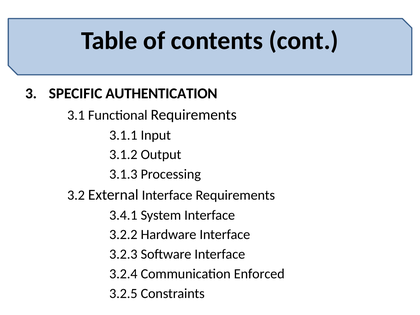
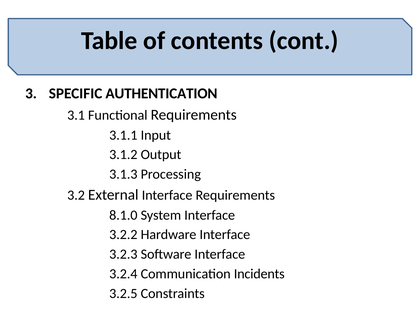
3.4.1: 3.4.1 -> 8.1.0 (123, 215)
Enforced: Enforced -> Incidents (259, 274)
